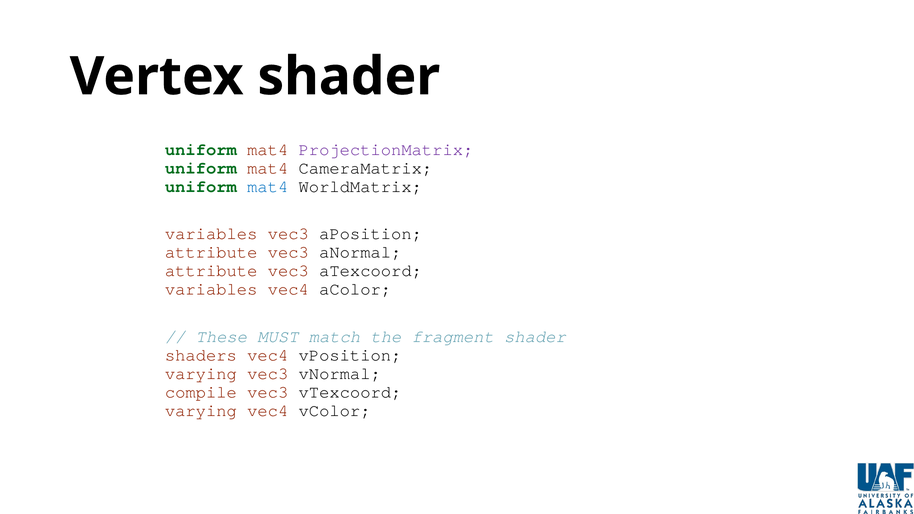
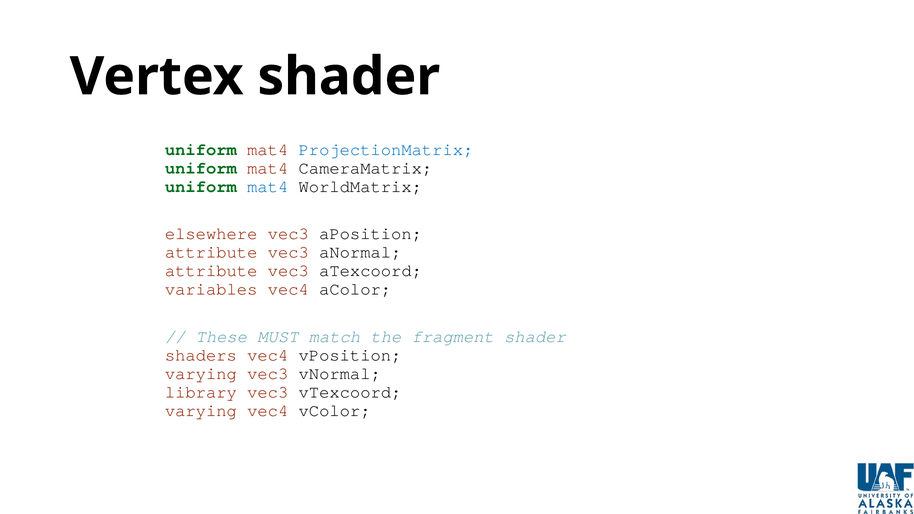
ProjectionMatrix colour: purple -> blue (386, 149)
variables: variables -> elsewhere (211, 234)
compile: compile -> library (201, 392)
